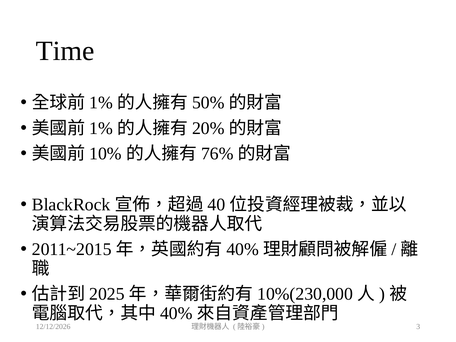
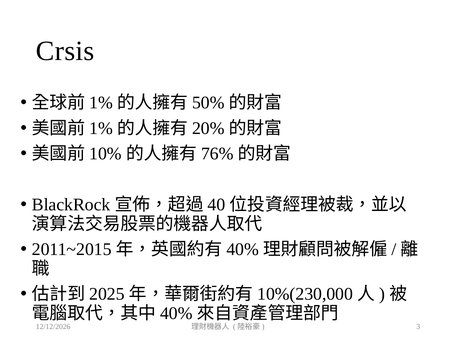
Time: Time -> Crsis (65, 51)
